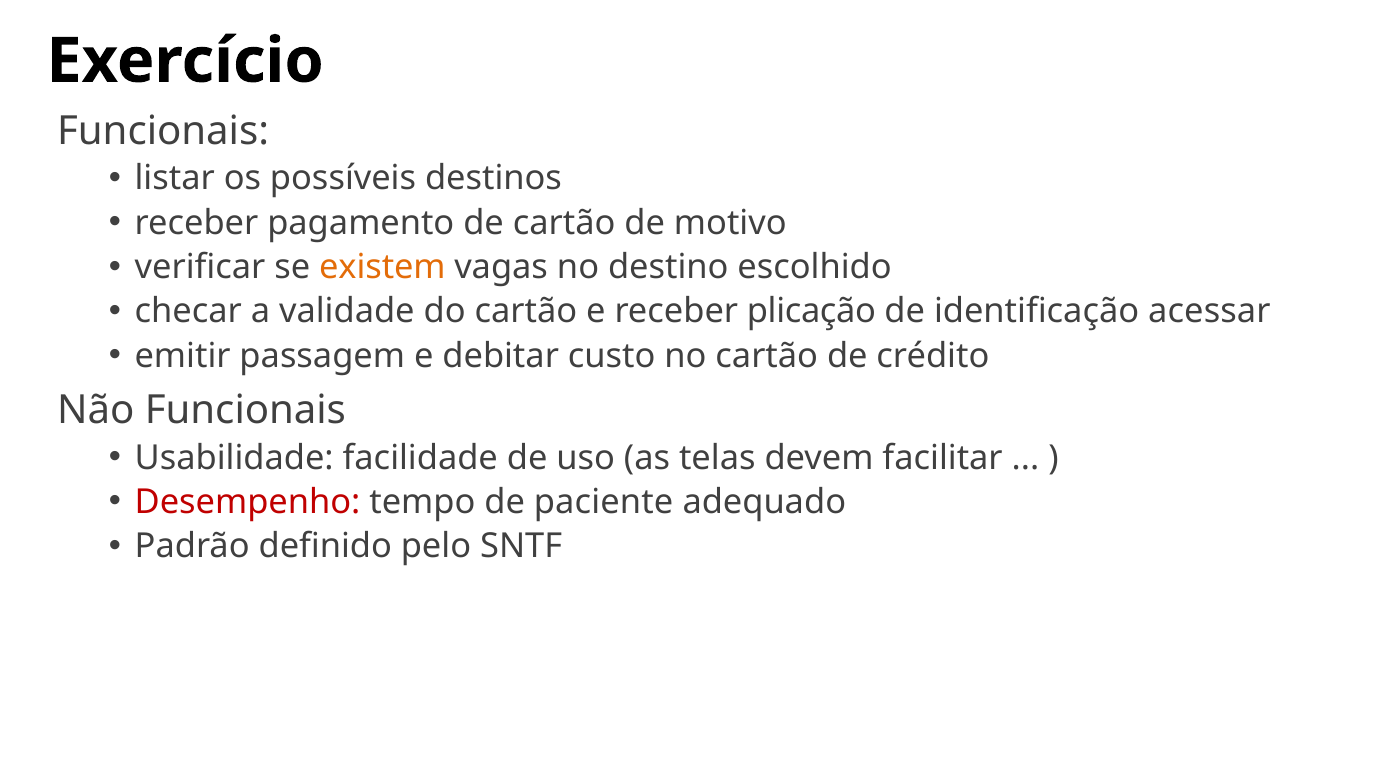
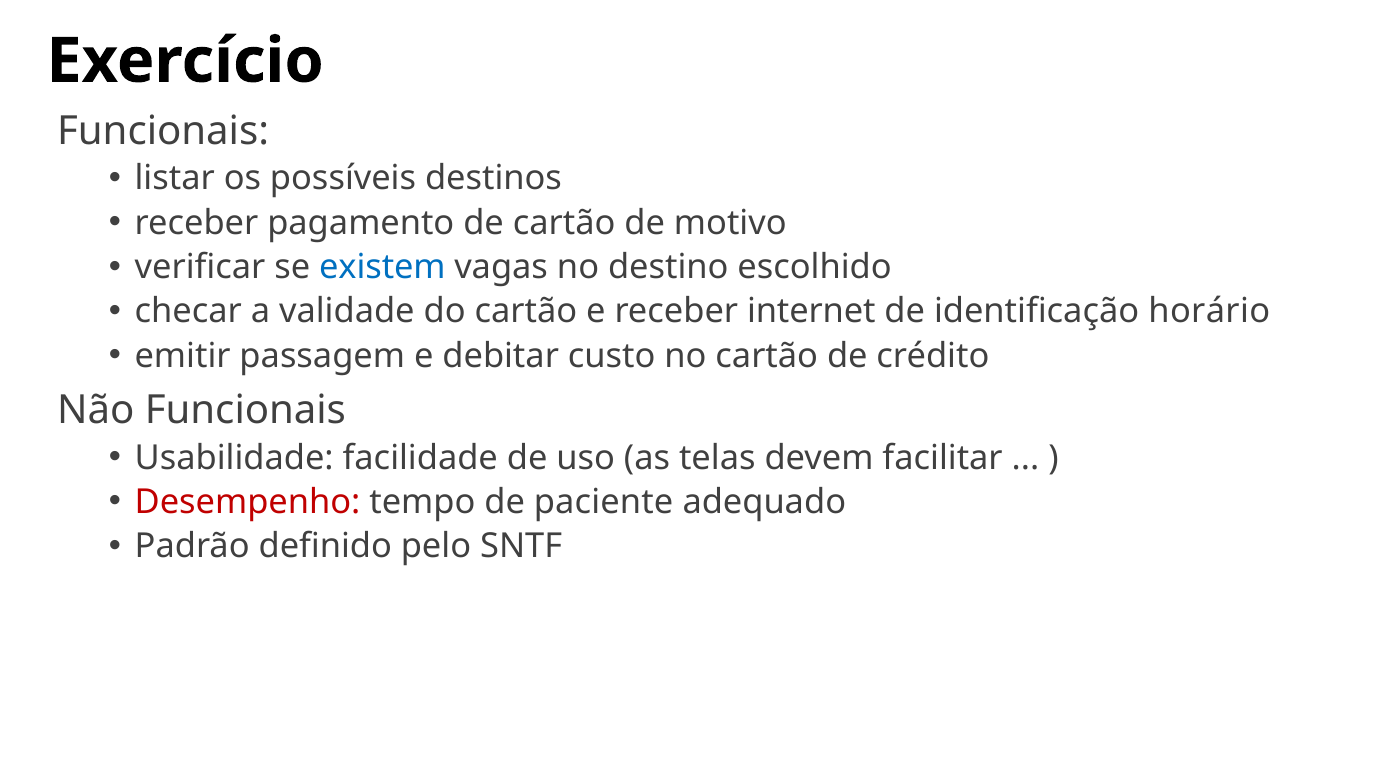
existem colour: orange -> blue (382, 267)
plicação: plicação -> internet (811, 312)
acessar: acessar -> horário (1209, 312)
